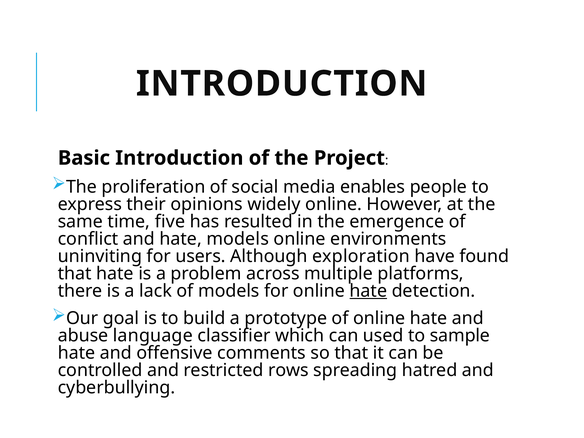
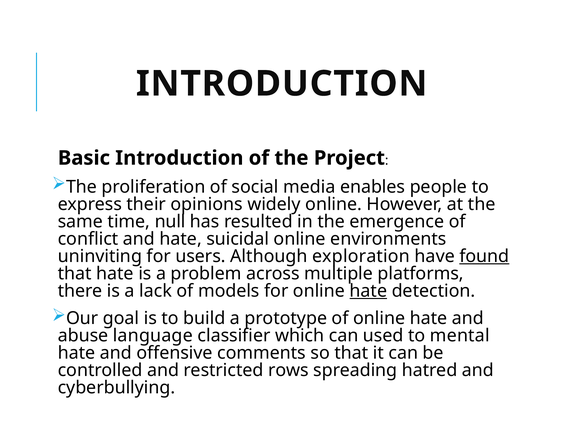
five: five -> null (170, 221)
hate models: models -> suicidal (238, 239)
found underline: none -> present (484, 256)
sample: sample -> mental (460, 336)
